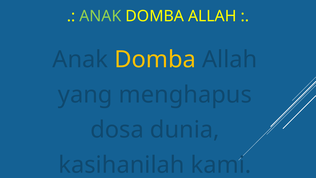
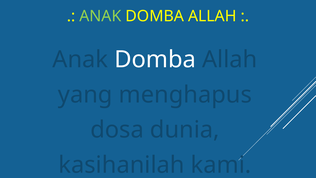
Domba colour: yellow -> white (155, 59)
